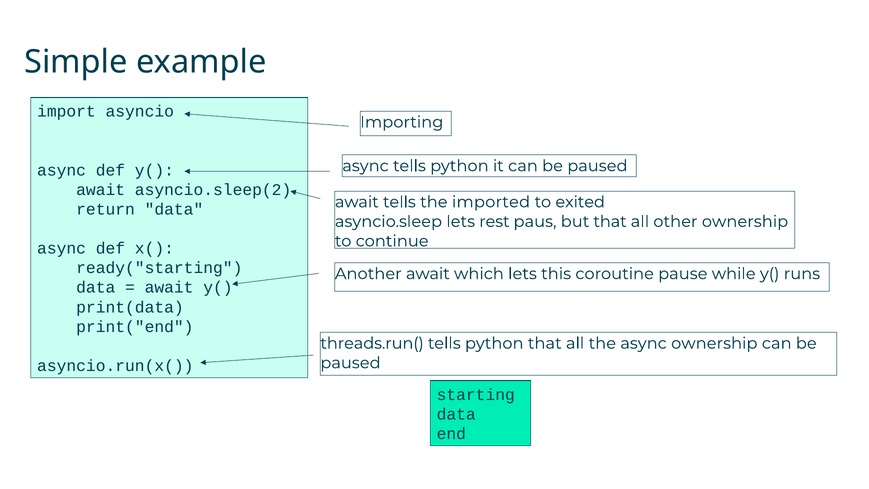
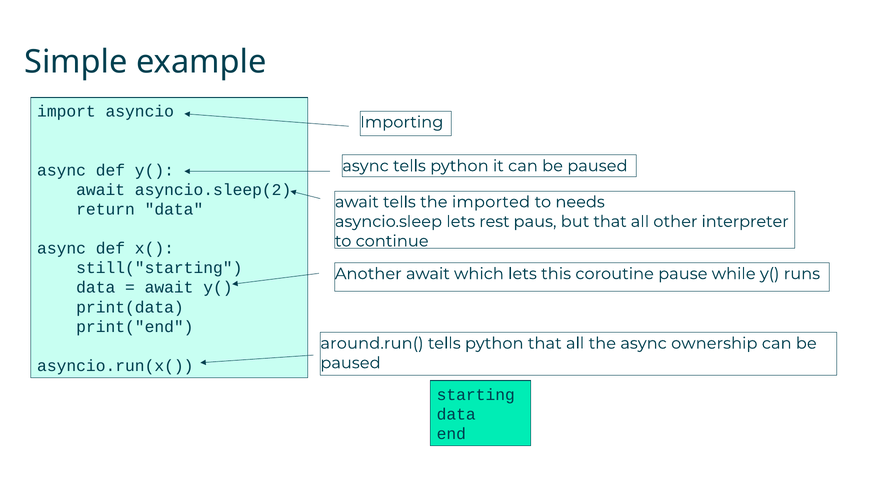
exited: exited -> needs (580, 202)
other ownership: ownership -> interpreter (745, 221)
ready("starting: ready("starting -> still("starting (159, 268)
threads.run(: threads.run( -> around.run( (372, 343)
